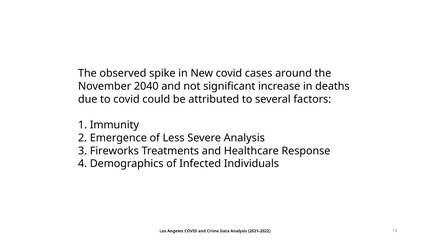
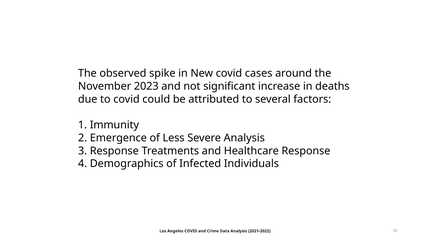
2040: 2040 -> 2023 (146, 86)
3 Fireworks: Fireworks -> Response (114, 151)
